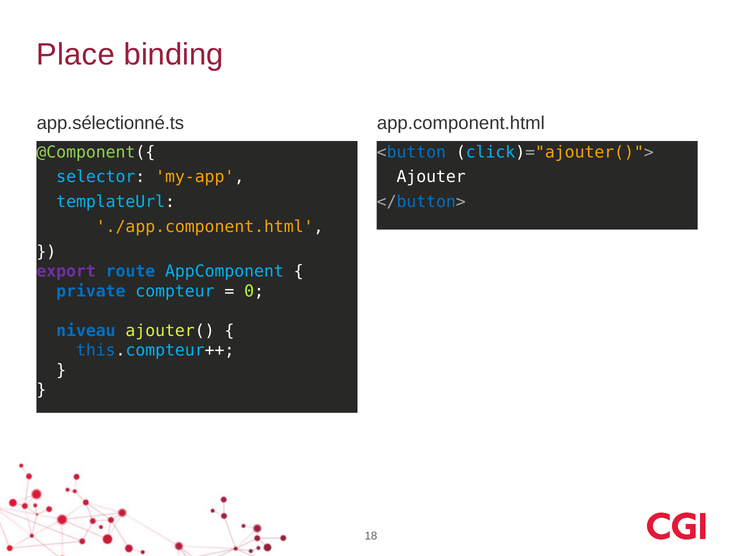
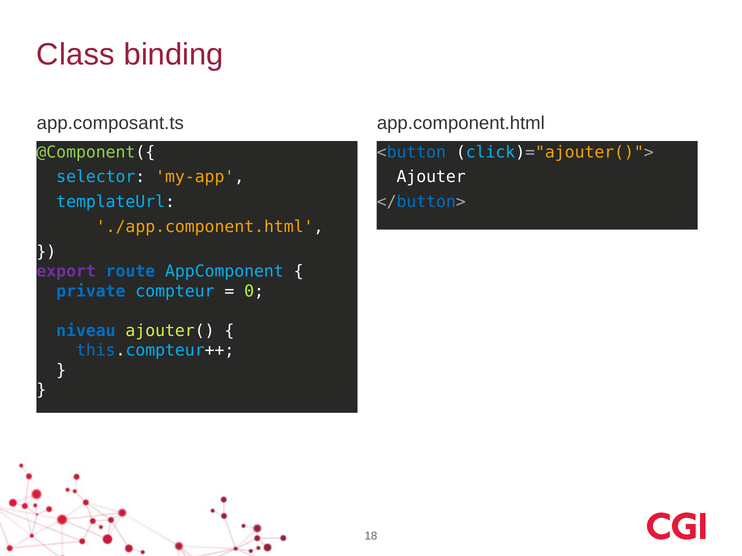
Place: Place -> Class (76, 55)
app.sélectionné.ts: app.sélectionné.ts -> app.composant.ts (110, 123)
